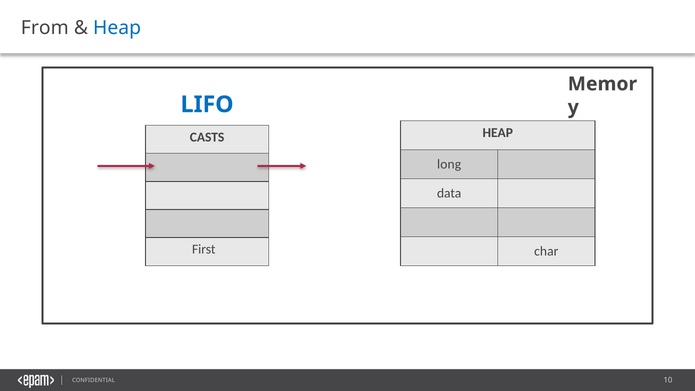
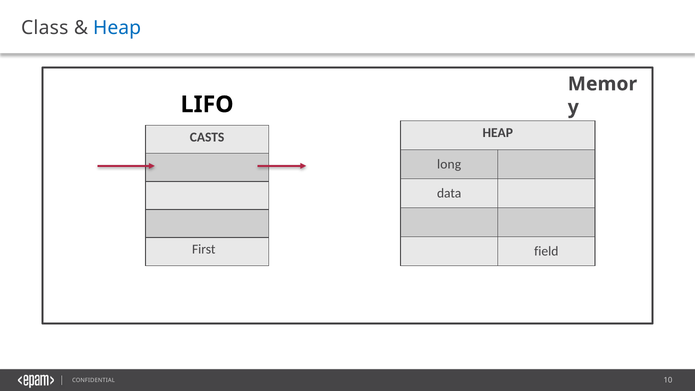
From: From -> Class (45, 28)
LIFO colour: blue -> black (207, 104)
char: char -> field (546, 251)
